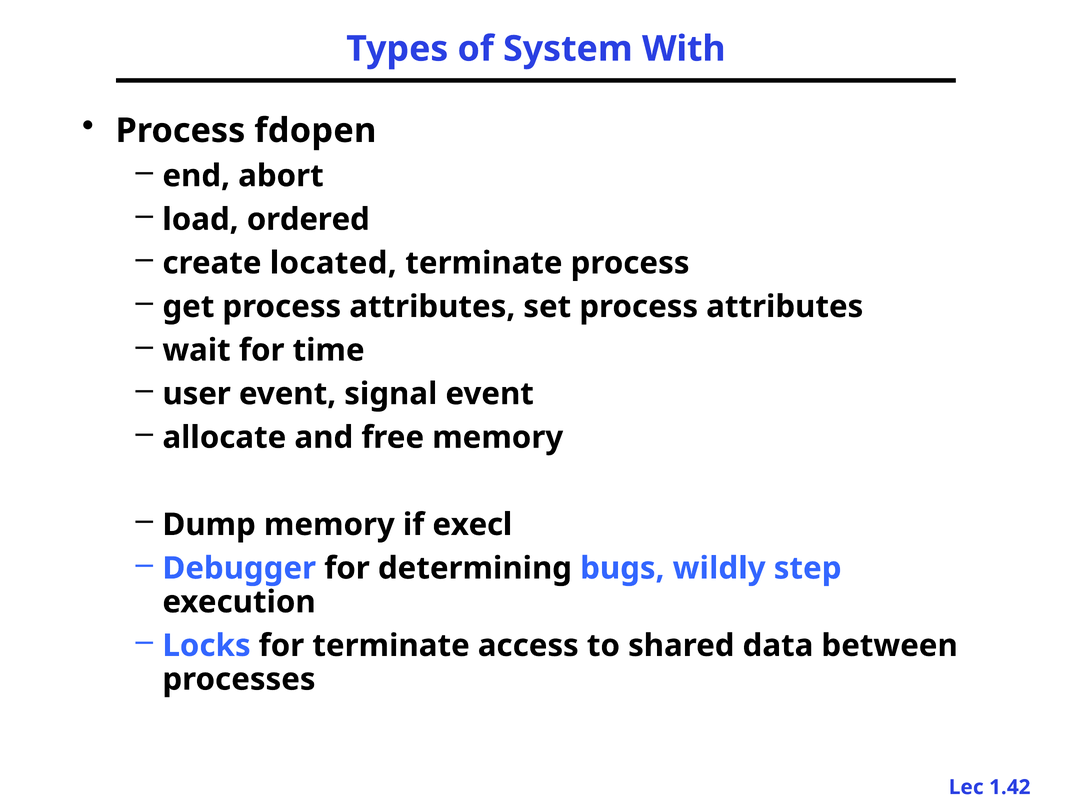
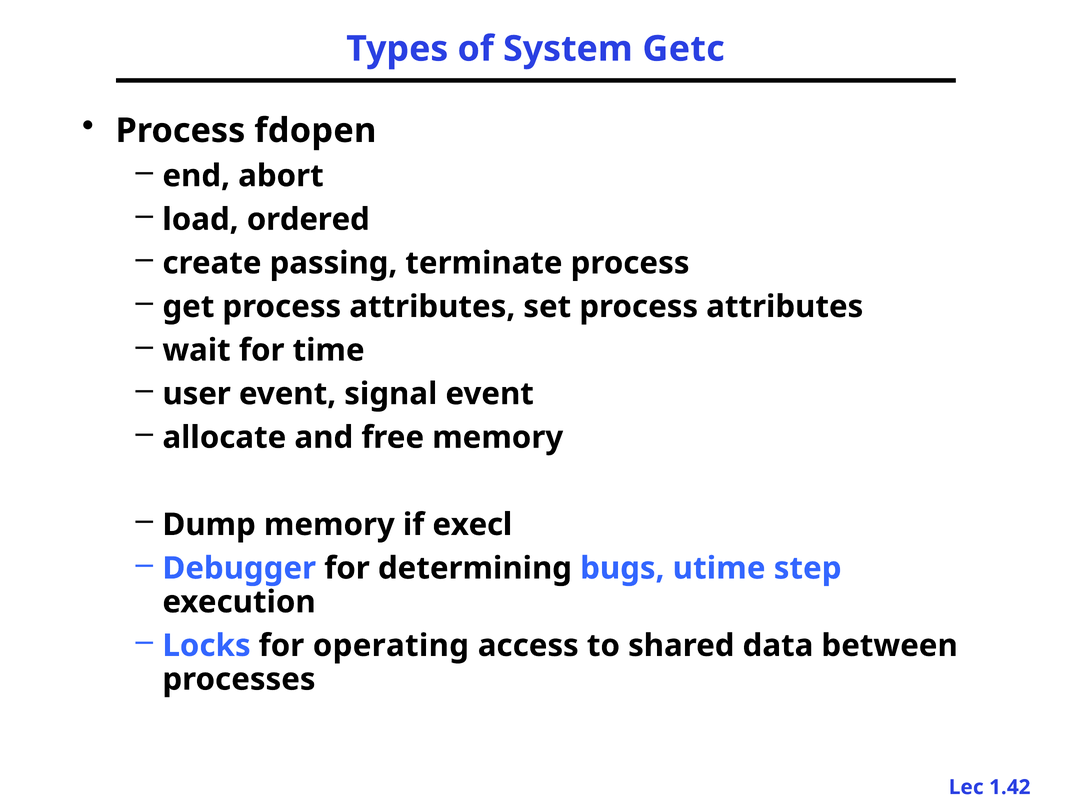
With: With -> Getc (684, 49)
located: located -> passing (333, 263)
wildly: wildly -> utime (719, 568)
for terminate: terminate -> operating (391, 646)
